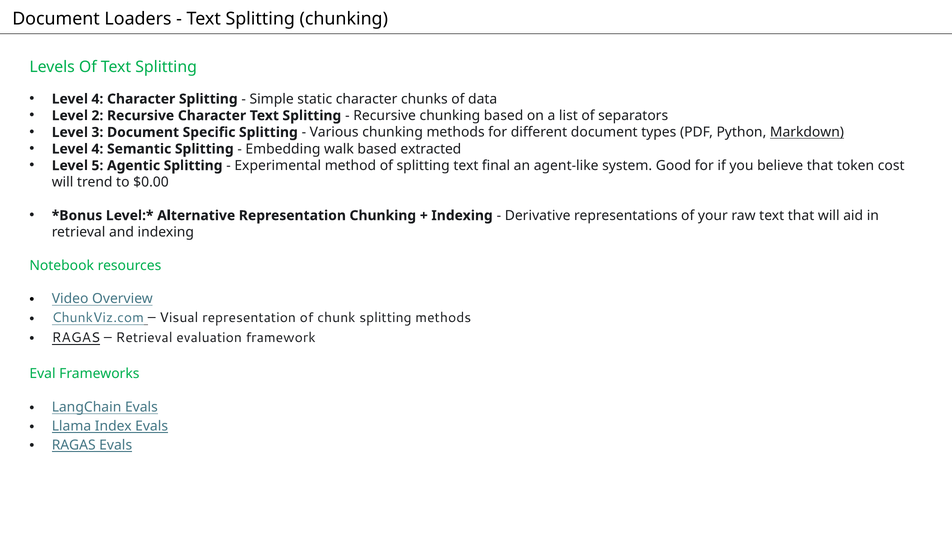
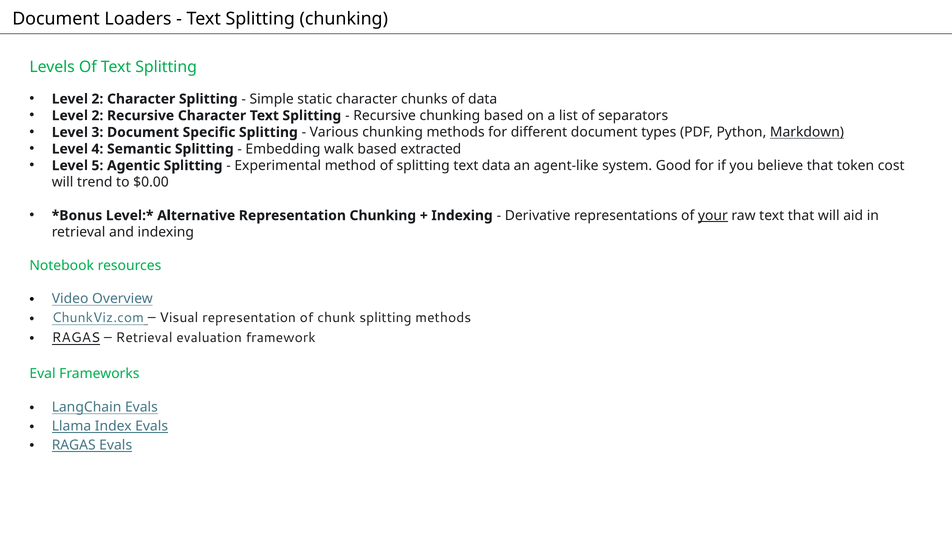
4: 4 -> 2 (97, 99)
text final: final -> data (496, 166)
your underline: none -> present (713, 216)
